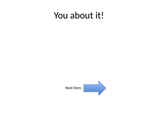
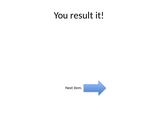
about: about -> result (82, 15)
